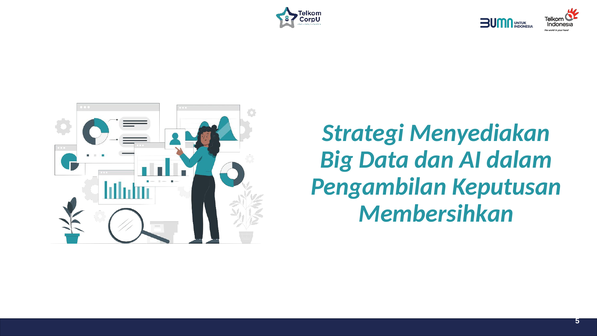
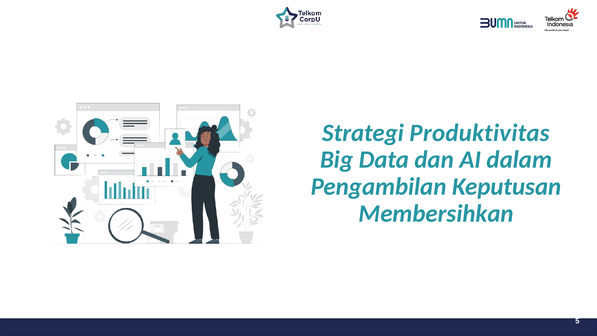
Menyediakan: Menyediakan -> Produktivitas (480, 133)
